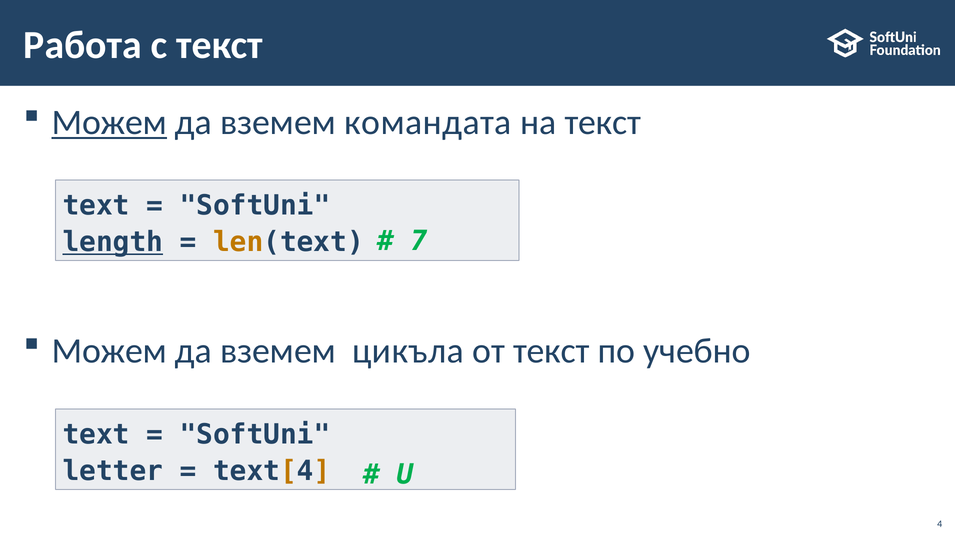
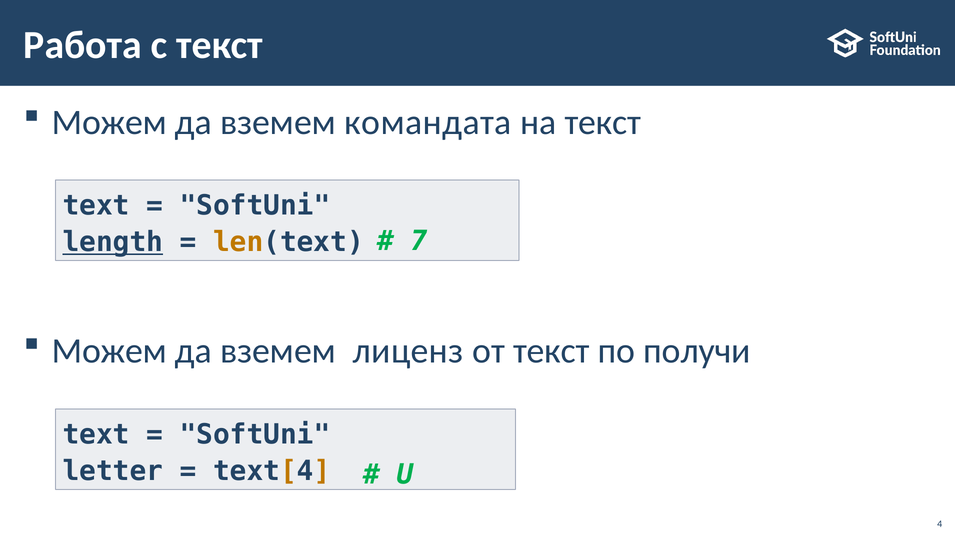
Можем underline: present -> none (109, 123)
цикъла: цикъла -> лиценз (408, 351)
учебно: учебно -> получи (697, 351)
